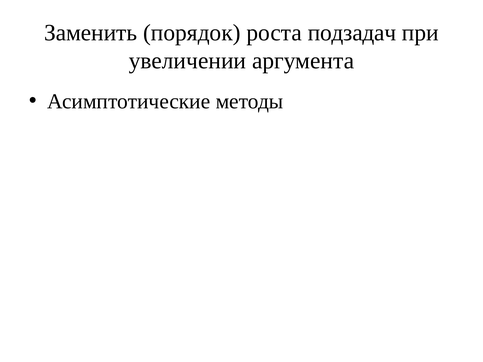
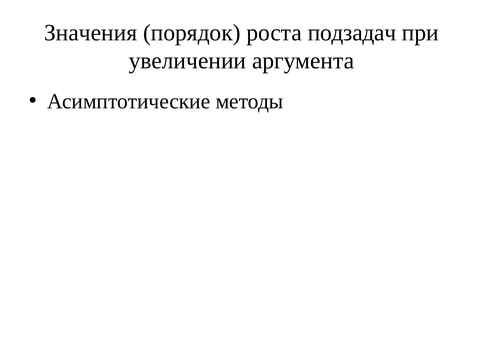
Заменить: Заменить -> Значения (91, 33)
